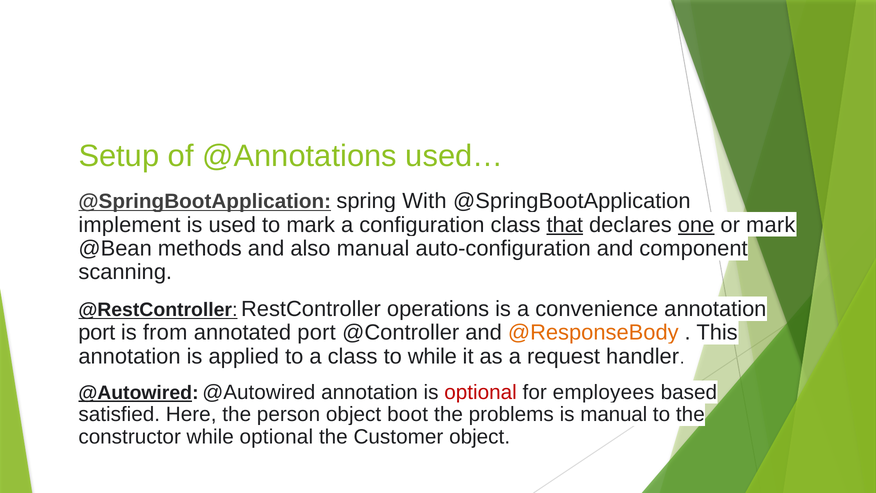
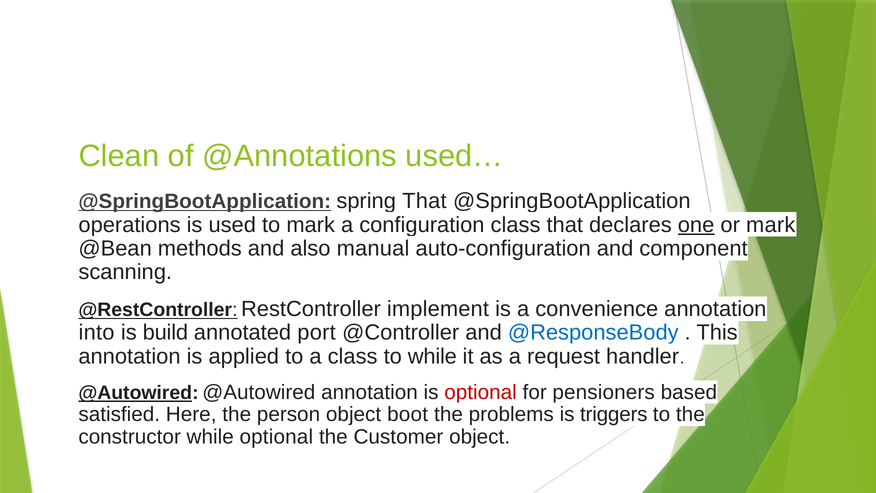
Setup: Setup -> Clean (119, 156)
spring With: With -> That (424, 201)
implement: implement -> operations (130, 225)
that underline: present -> none (565, 225)
operations: operations -> implement (438, 309)
port: port -> into (97, 332)
from: from -> build (165, 332)
@ResponseBody colour: orange -> blue (593, 332)
employees: employees -> pensioners (604, 392)
is manual: manual -> triggers (614, 414)
